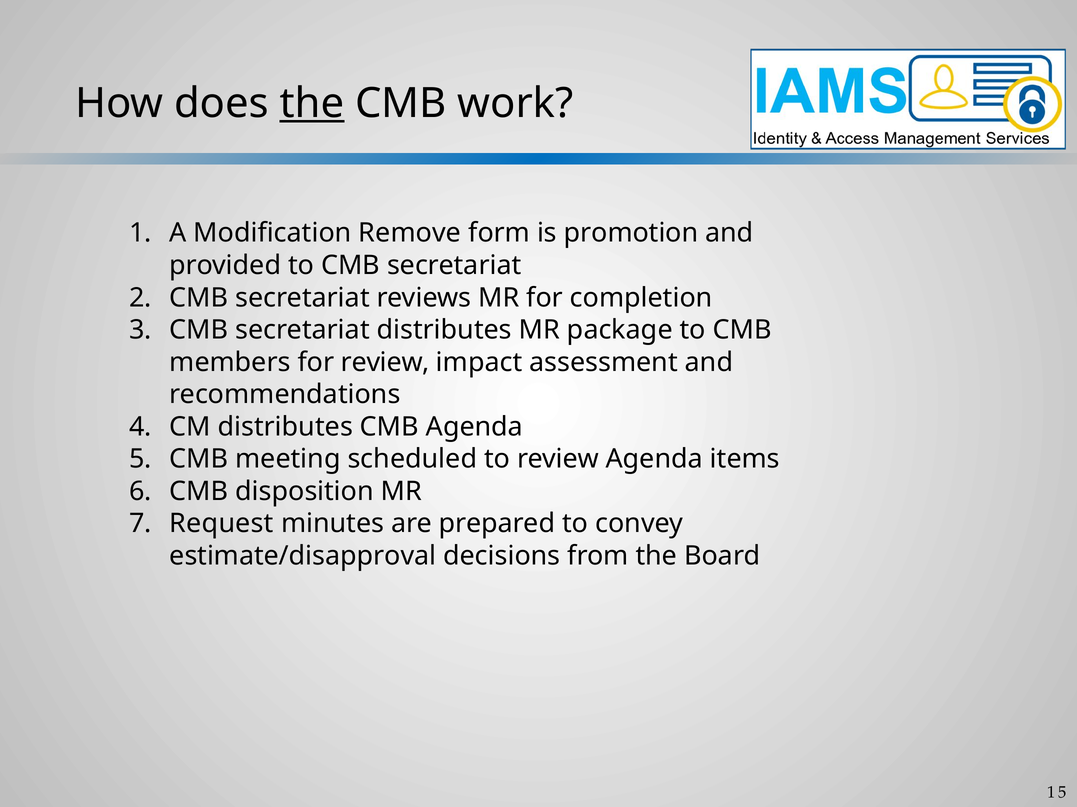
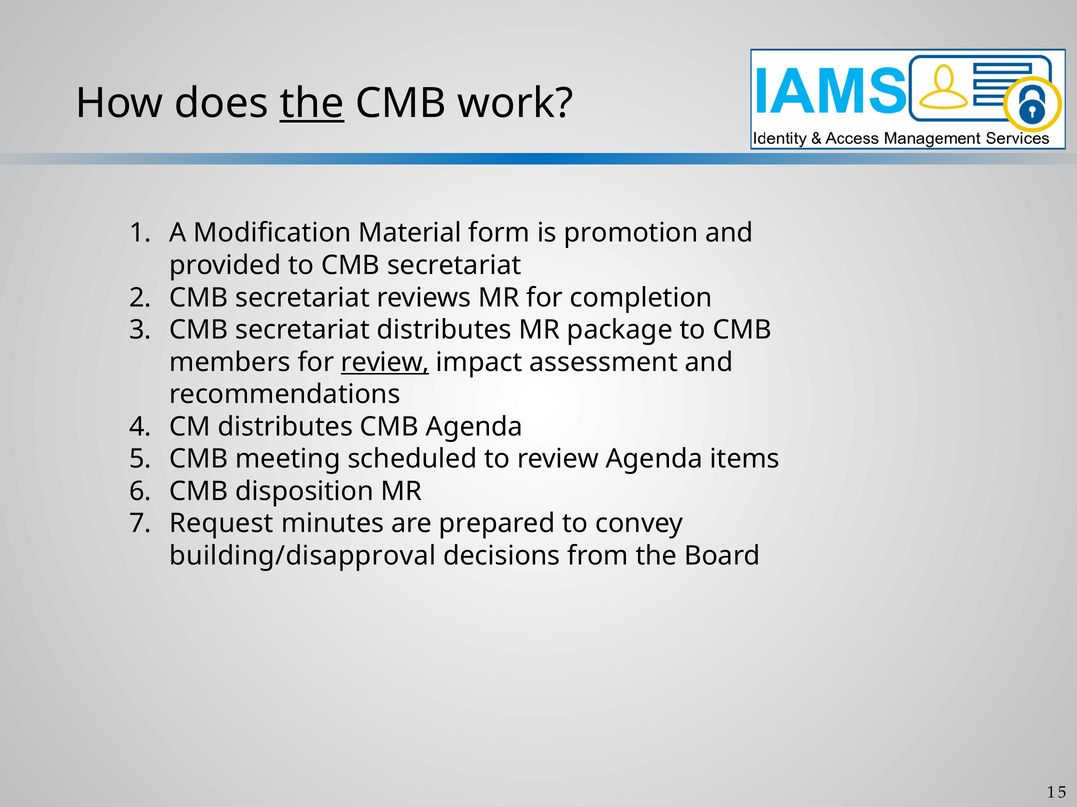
Remove: Remove -> Material (410, 233)
review underline: none -> present (385, 363)
estimate/disapproval: estimate/disapproval -> building/disapproval (303, 556)
